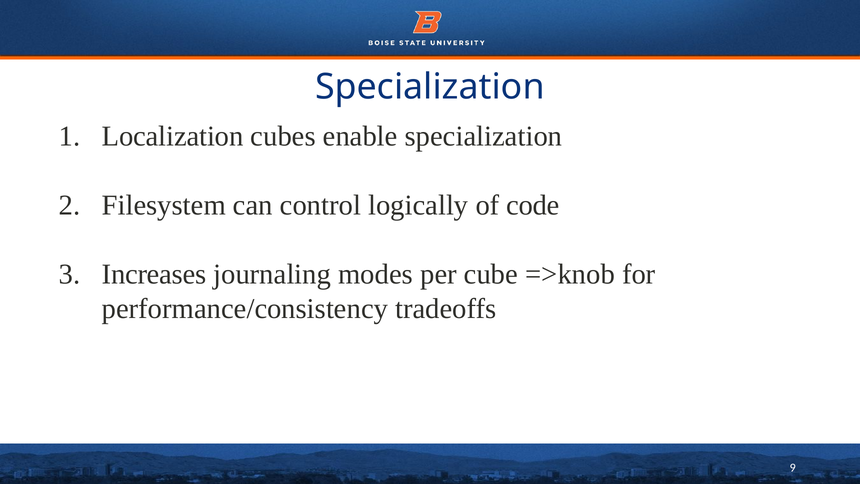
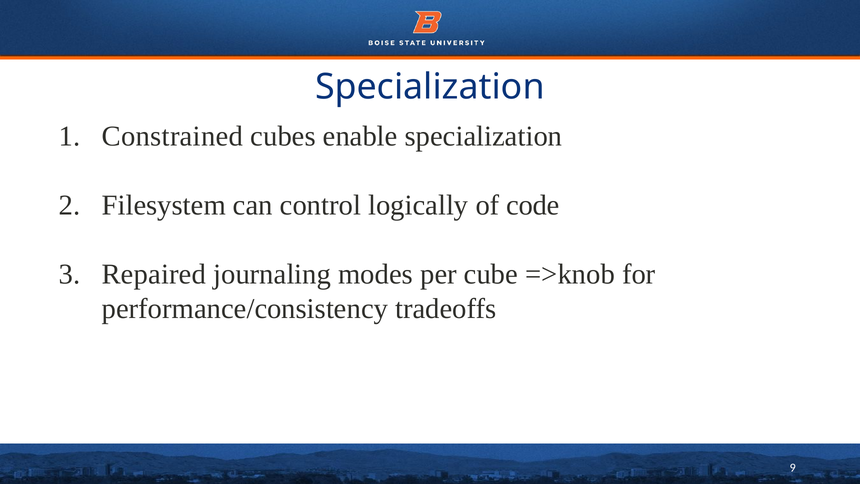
Localization: Localization -> Constrained (172, 136)
Increases: Increases -> Repaired (154, 274)
